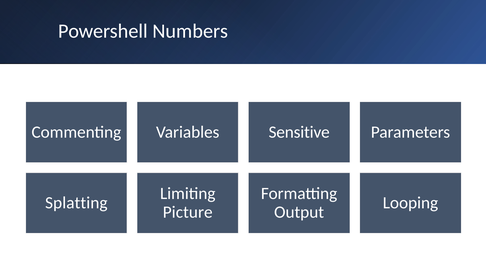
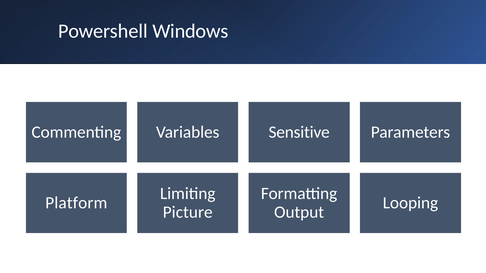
Numbers: Numbers -> Windows (190, 31)
Splatting: Splatting -> Platform (76, 203)
